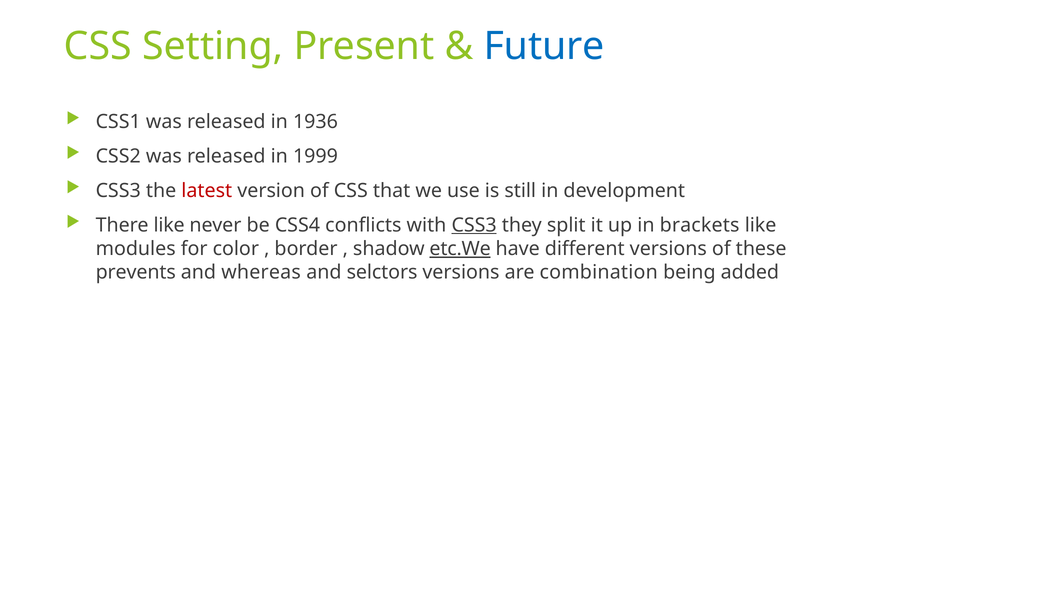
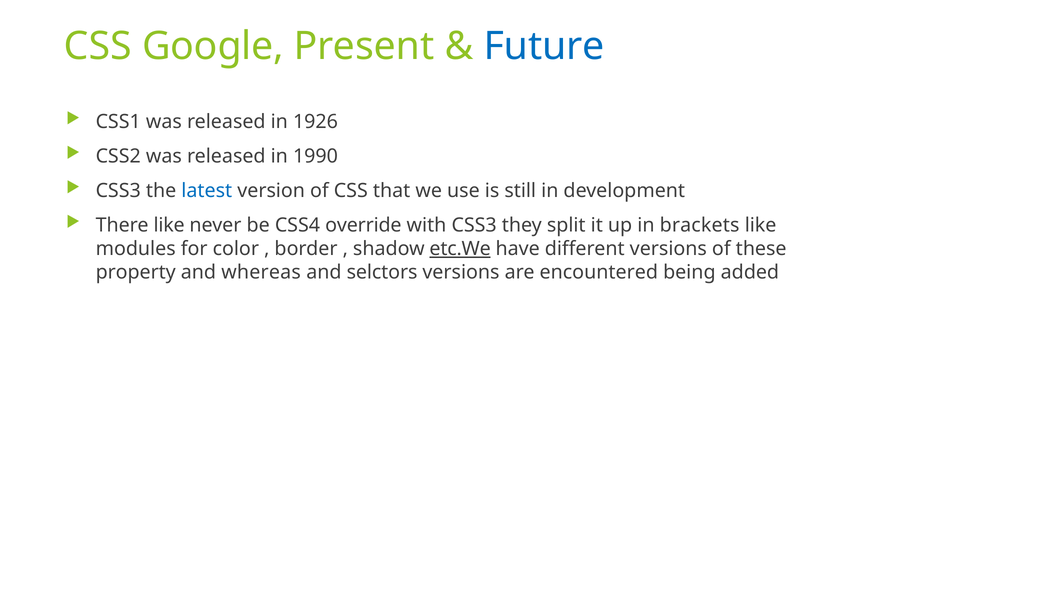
Setting: Setting -> Google (213, 47)
1936: 1936 -> 1926 (315, 122)
1999: 1999 -> 1990 (315, 156)
latest colour: red -> blue (207, 191)
conflicts: conflicts -> override (363, 225)
CSS3 underline: present -> none (474, 225)
prevents: prevents -> property (136, 272)
combination: combination -> encountered (599, 272)
